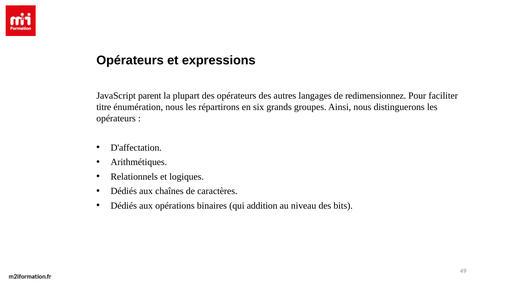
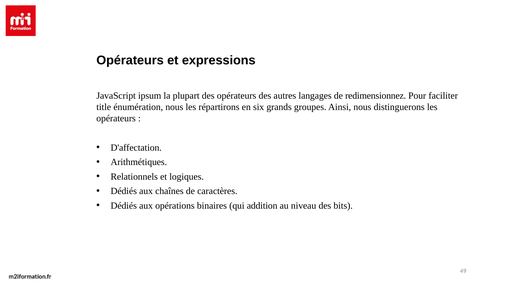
parent: parent -> ipsum (150, 96)
titre: titre -> title (104, 107)
